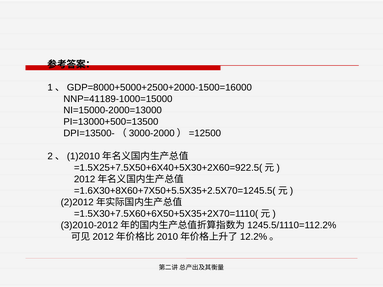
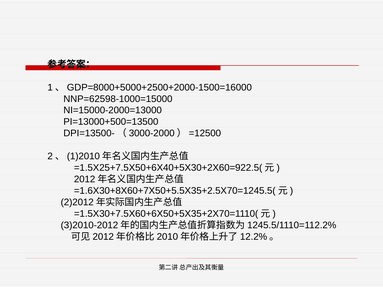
NNP=41189-1000=15000: NNP=41189-1000=15000 -> NNP=62598-1000=15000 (118, 99)
